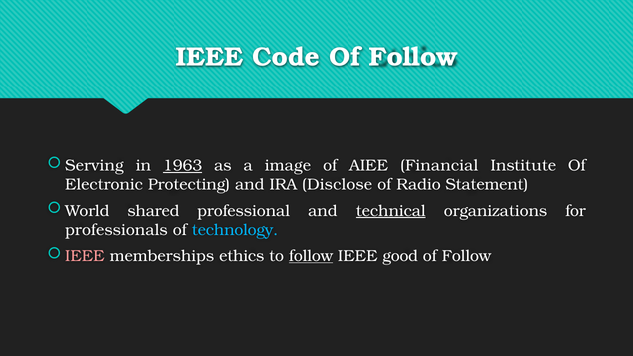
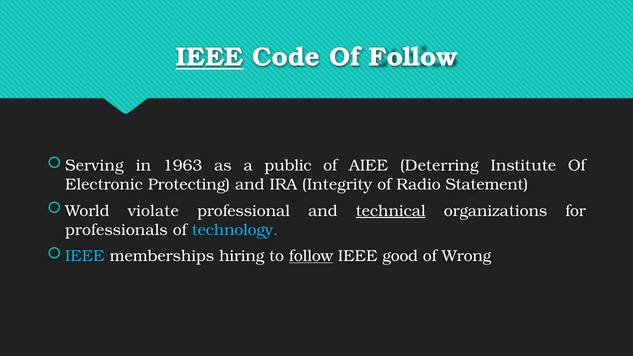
IEEE underline: none -> present (210, 57)
1963 underline: present -> none (183, 166)
image: image -> public (288, 166)
Financial: Financial -> Deterring (439, 166)
Disclose: Disclose -> Integrity (337, 185)
shared: shared -> violate (153, 211)
IEEE colour: pink -> light blue (85, 256)
ethics: ethics -> hiring (242, 256)
Follow: Follow -> Wrong (467, 256)
